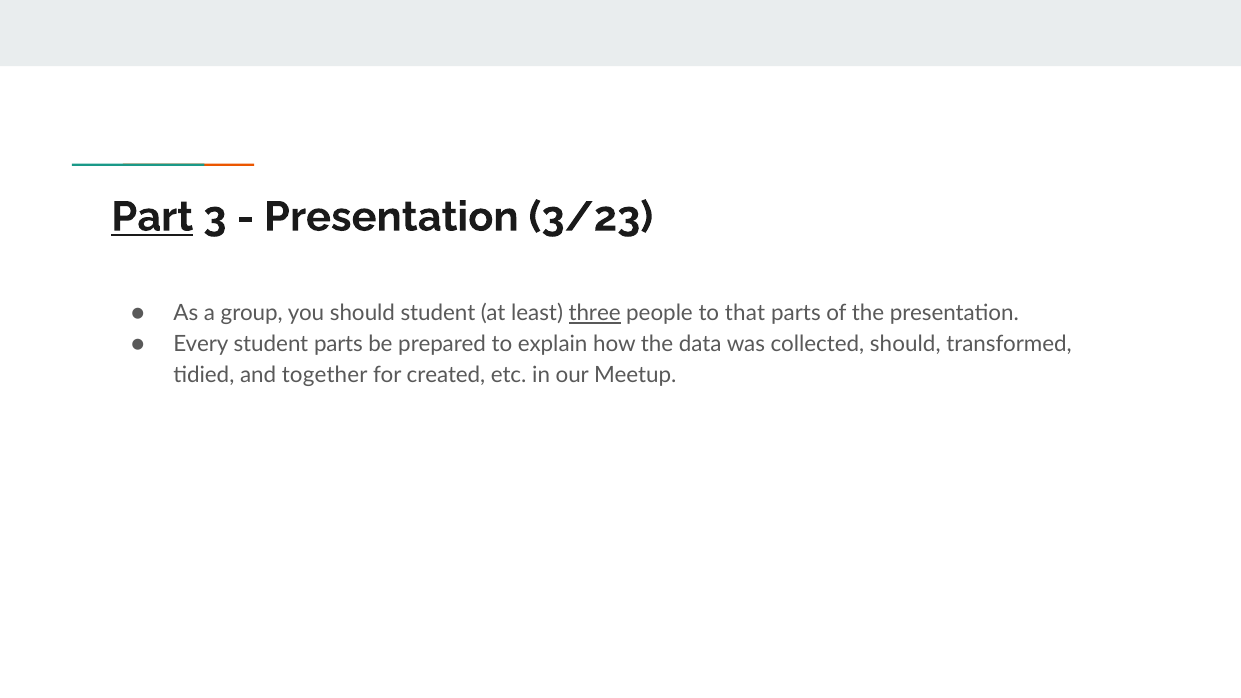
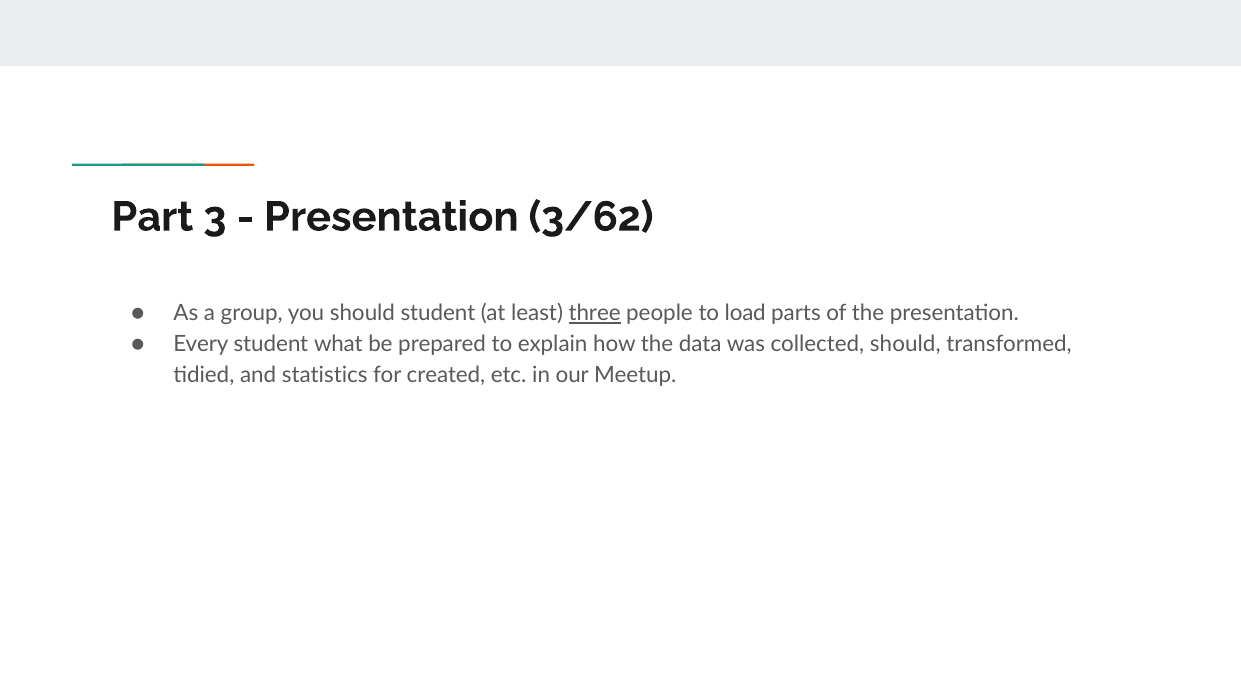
Part underline: present -> none (152, 217)
3/23: 3/23 -> 3/62 (591, 217)
that: that -> load (745, 313)
student parts: parts -> what (338, 344)
together: together -> statistics (325, 375)
